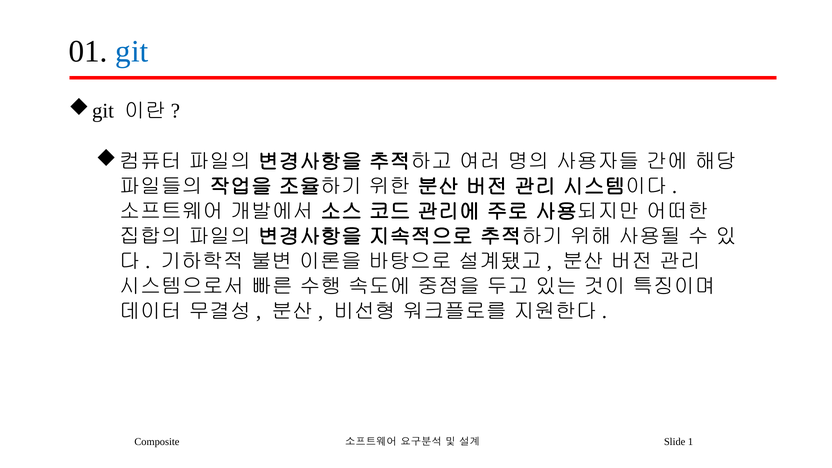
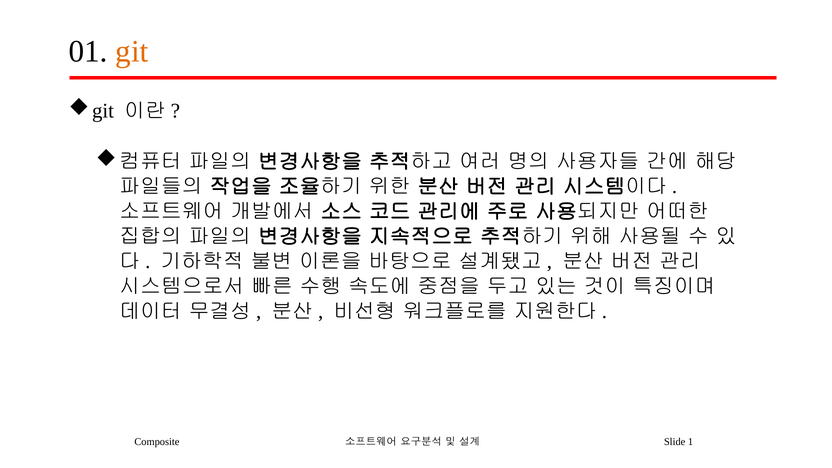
git colour: blue -> orange (132, 52)
